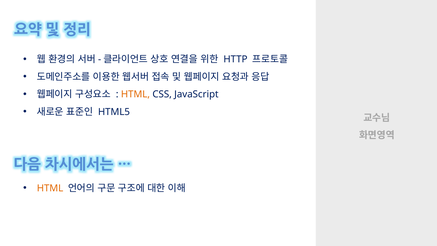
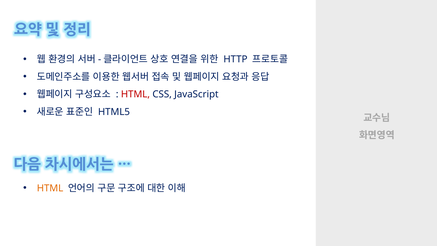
HTML colour: orange -> red (135, 94)
